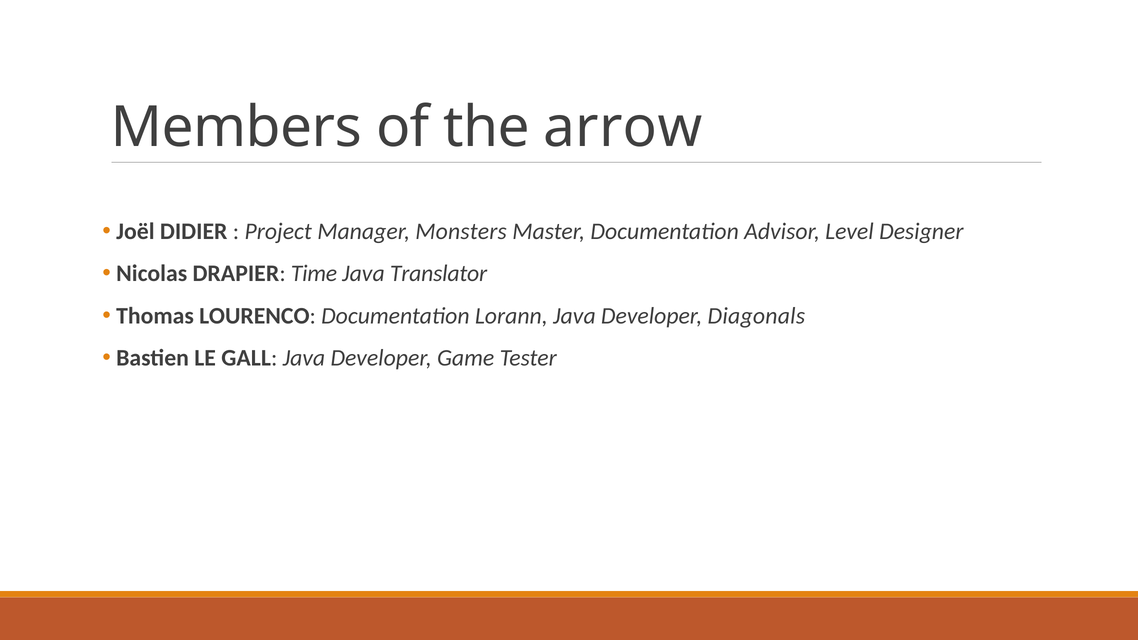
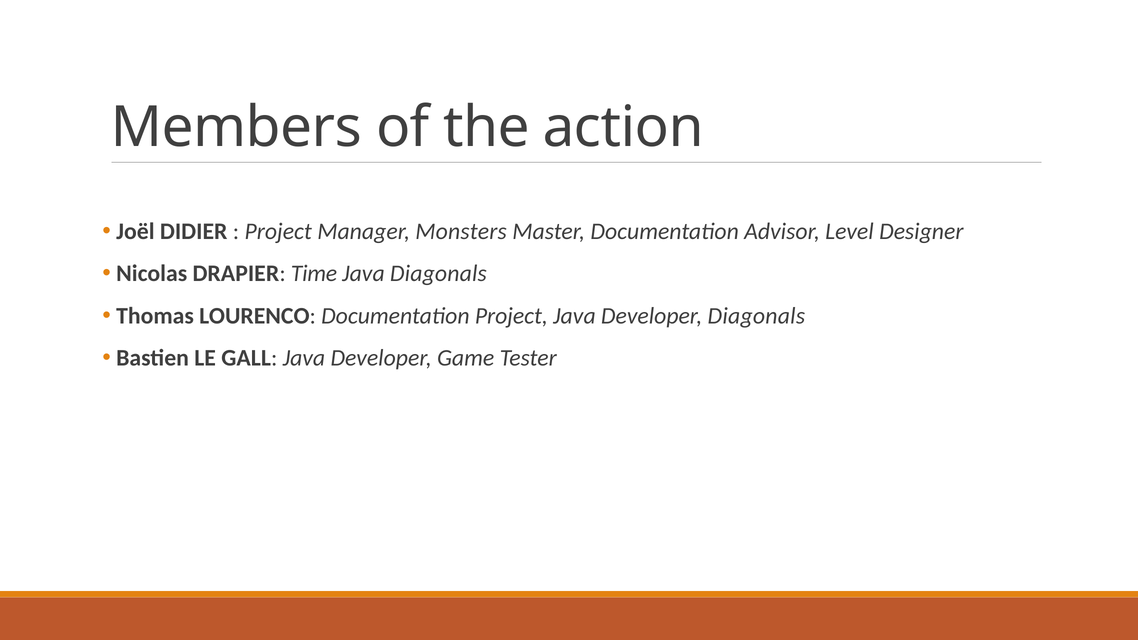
arrow: arrow -> action (623, 127)
Java Translator: Translator -> Diagonals (438, 274)
Documentation Lorann: Lorann -> Project (511, 316)
